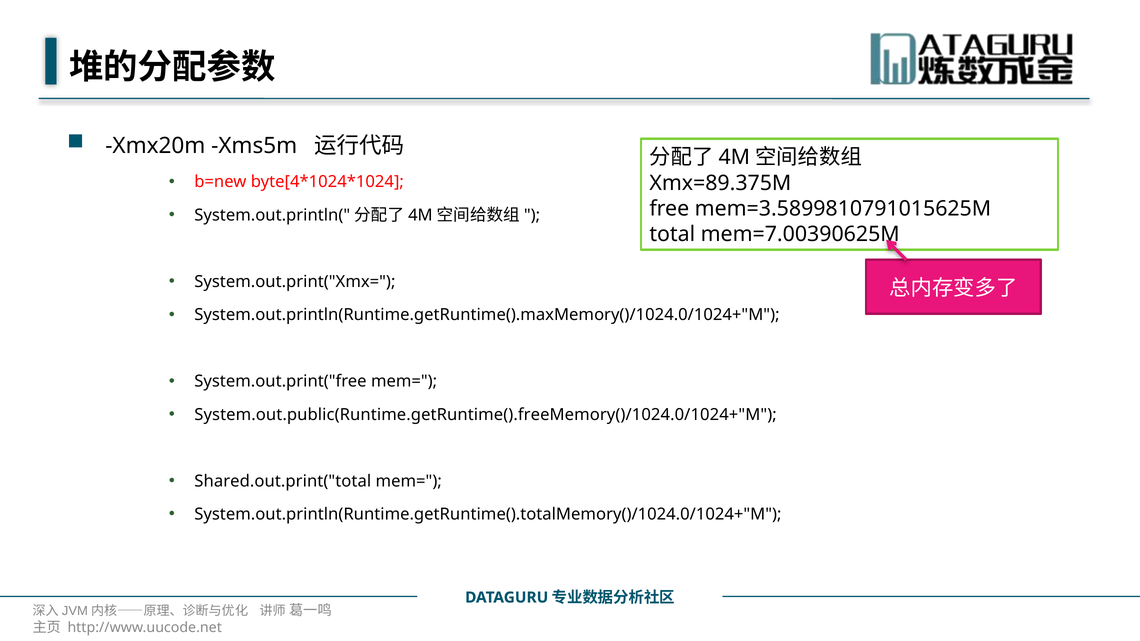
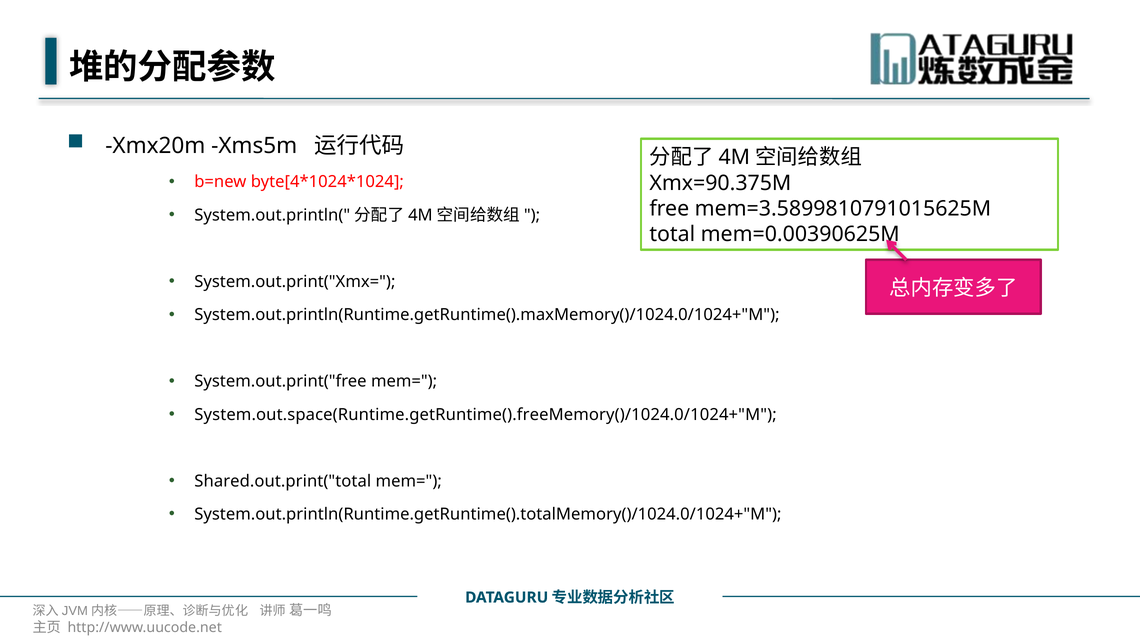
Xmx=89.375M: Xmx=89.375M -> Xmx=90.375M (720, 183)
mem=7.00390625M: mem=7.00390625M -> mem=0.00390625M (800, 234)
System.out.public(Runtime.getRuntime().freeMemory()/1024.0/1024+"M: System.out.public(Runtime.getRuntime().freeMemory()/1024.0/1024+"M -> System.out.space(Runtime.getRuntime().freeMemory()/1024.0/1024+"M (486, 414)
